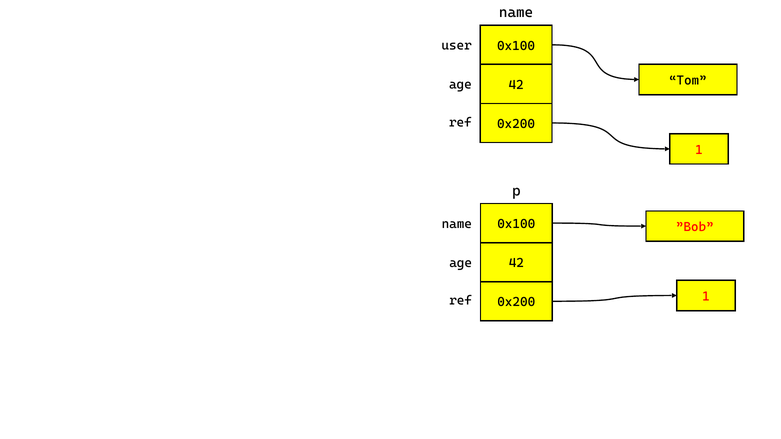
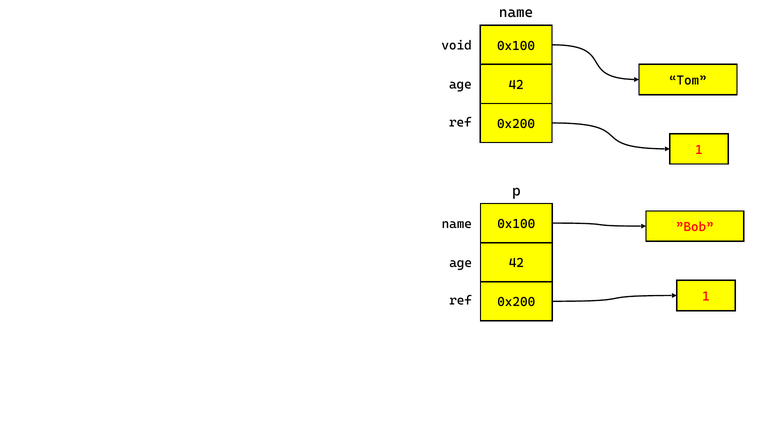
user: user -> void (457, 46)
